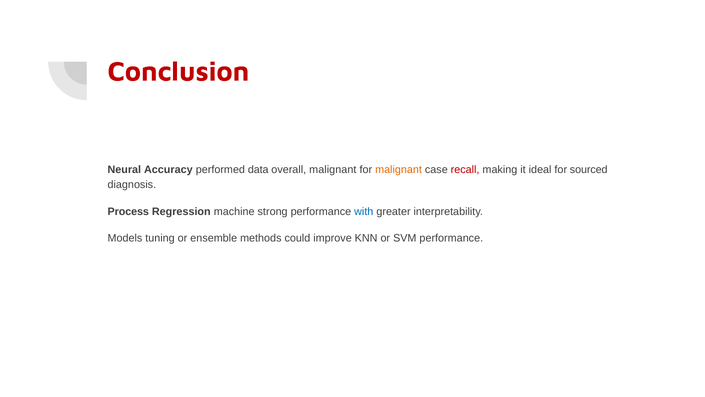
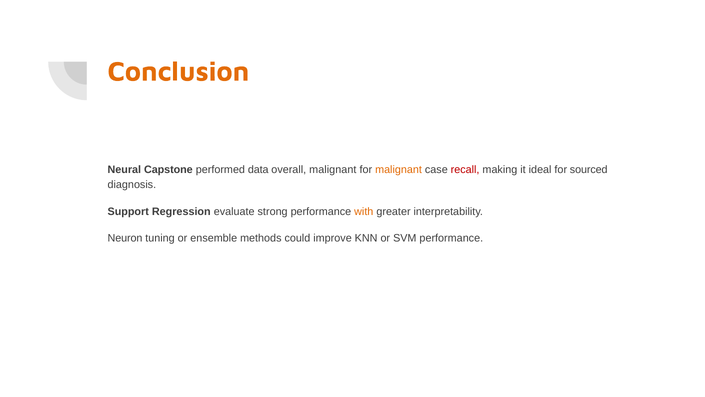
Conclusion colour: red -> orange (178, 72)
Accuracy: Accuracy -> Capstone (168, 170)
Process: Process -> Support (128, 211)
machine: machine -> evaluate (234, 211)
with colour: blue -> orange (364, 211)
Models: Models -> Neuron (125, 238)
